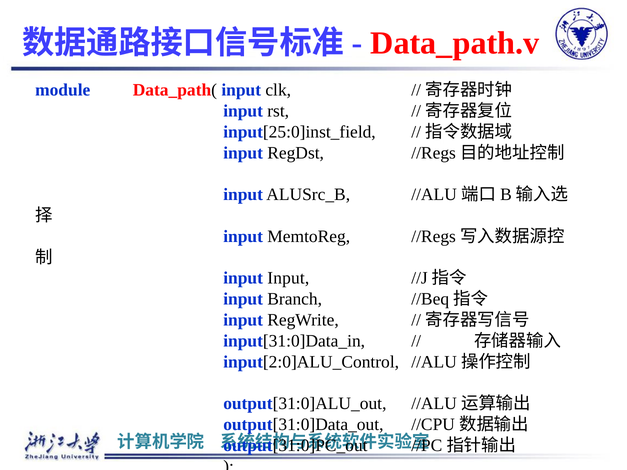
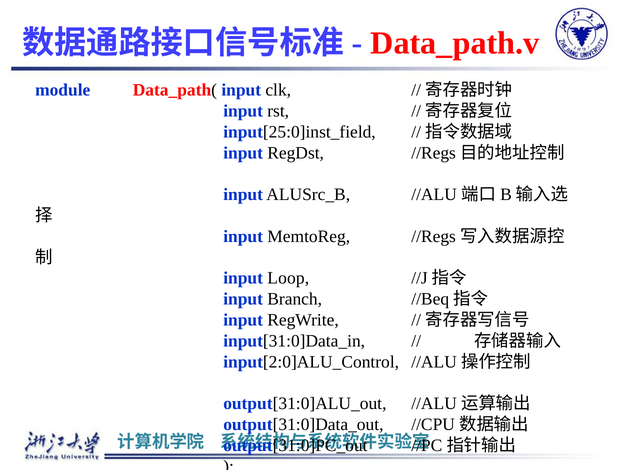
input Input: Input -> Loop (288, 278)
